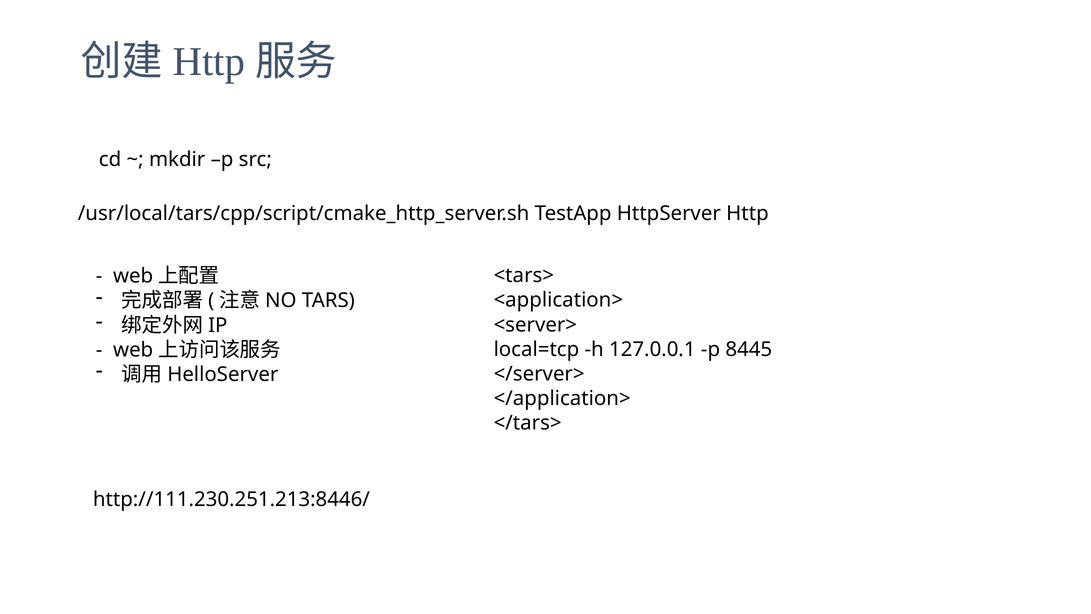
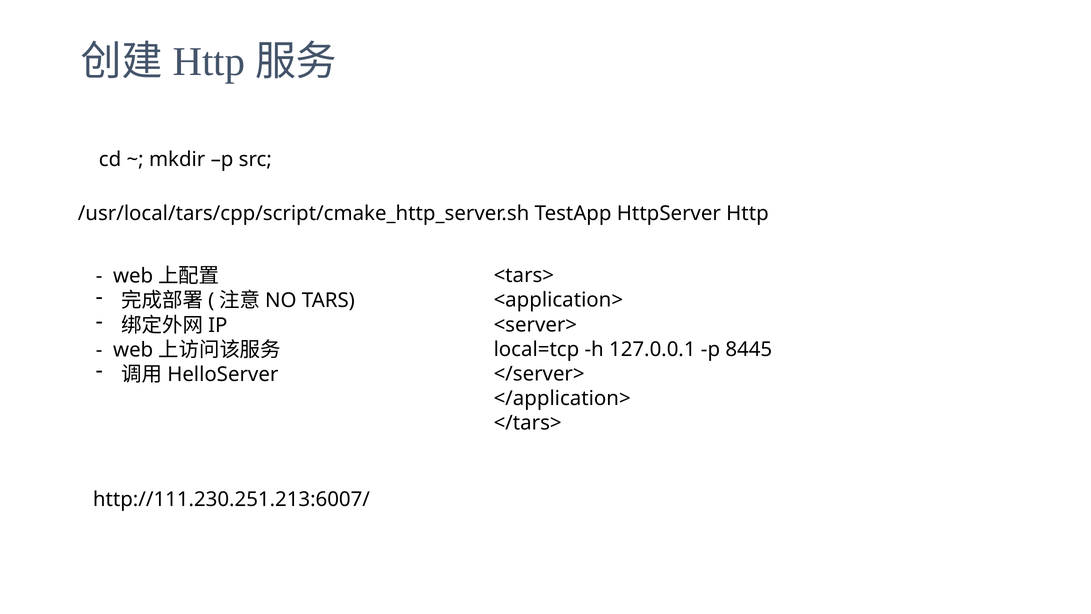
http://111.230.251.213:8446/: http://111.230.251.213:8446/ -> http://111.230.251.213:6007/ (231, 499)
